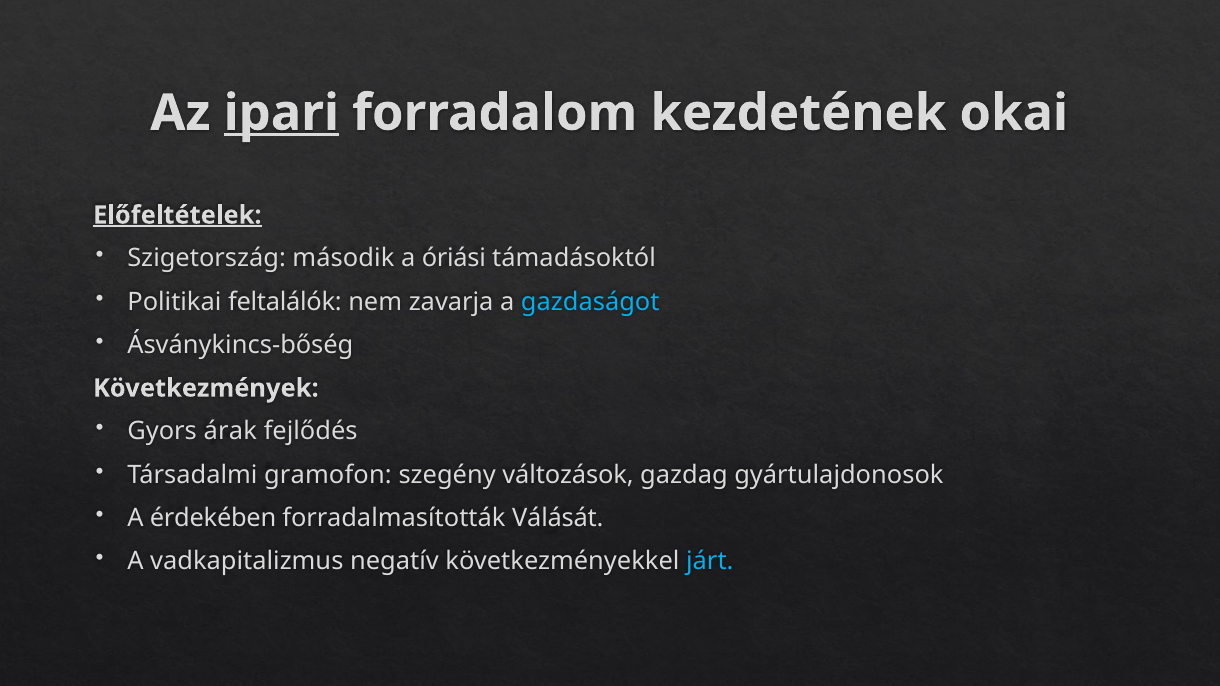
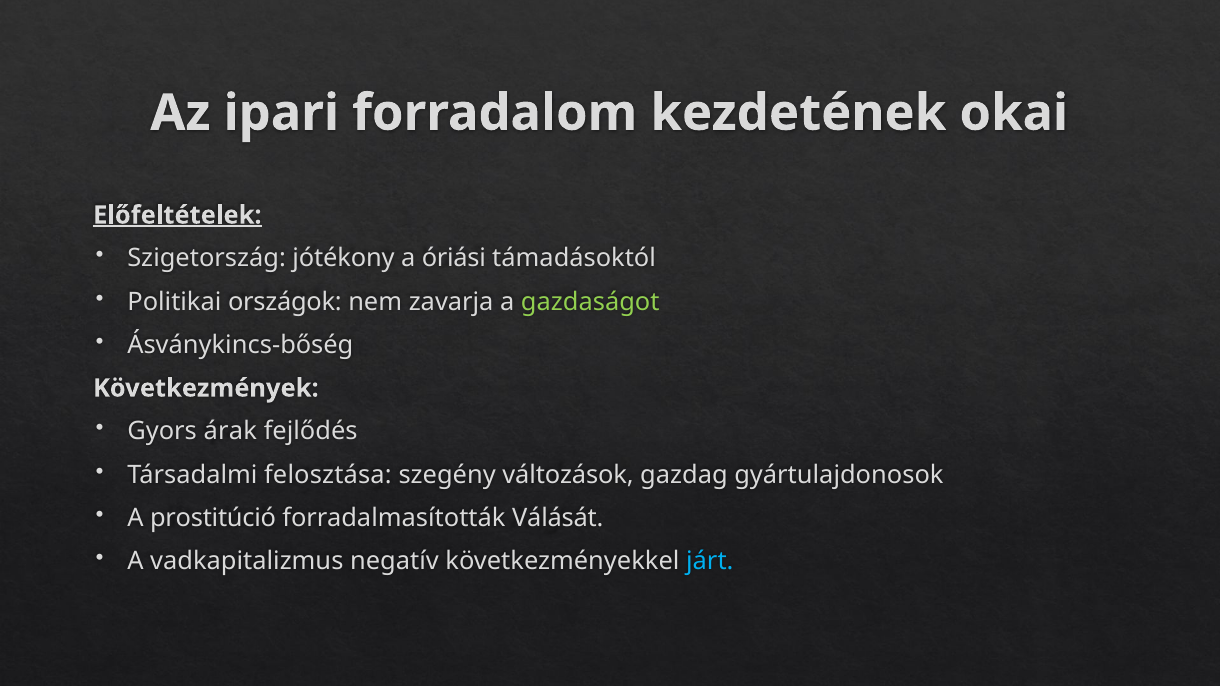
ipari underline: present -> none (281, 113)
második: második -> jótékony (344, 259)
feltalálók: feltalálók -> országok (285, 302)
gazdaságot colour: light blue -> light green (590, 302)
gramofon: gramofon -> felosztása (328, 475)
érdekében: érdekében -> prostitúció (213, 518)
